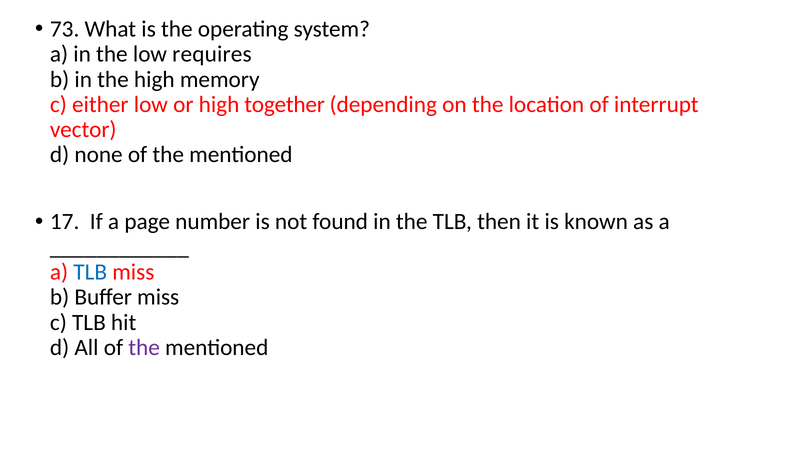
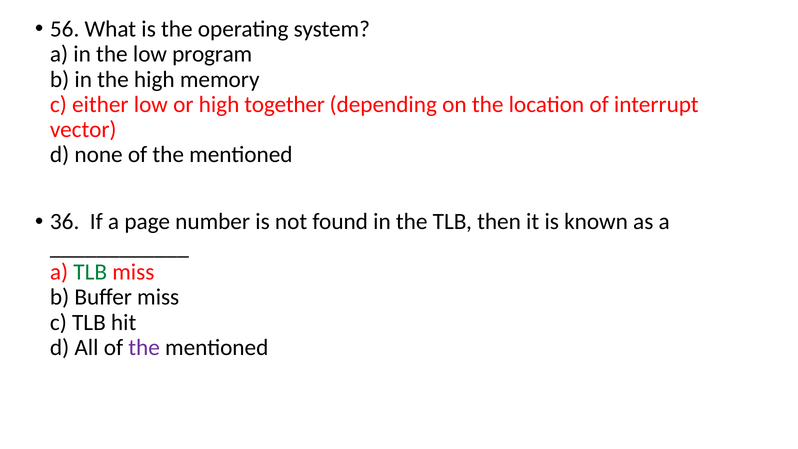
73: 73 -> 56 (65, 29)
requires: requires -> program (212, 54)
17: 17 -> 36 (65, 222)
TLB colour: blue -> green (90, 272)
